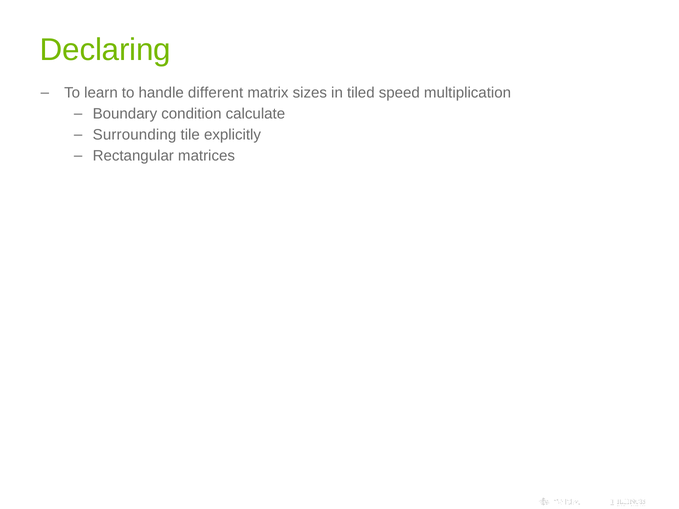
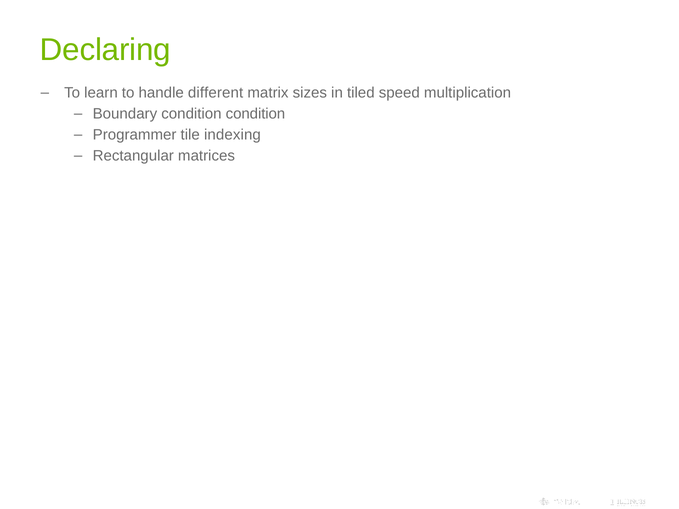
condition calculate: calculate -> condition (255, 114)
Surrounding: Surrounding -> Programmer (135, 135)
explicitly: explicitly -> indexing (232, 135)
